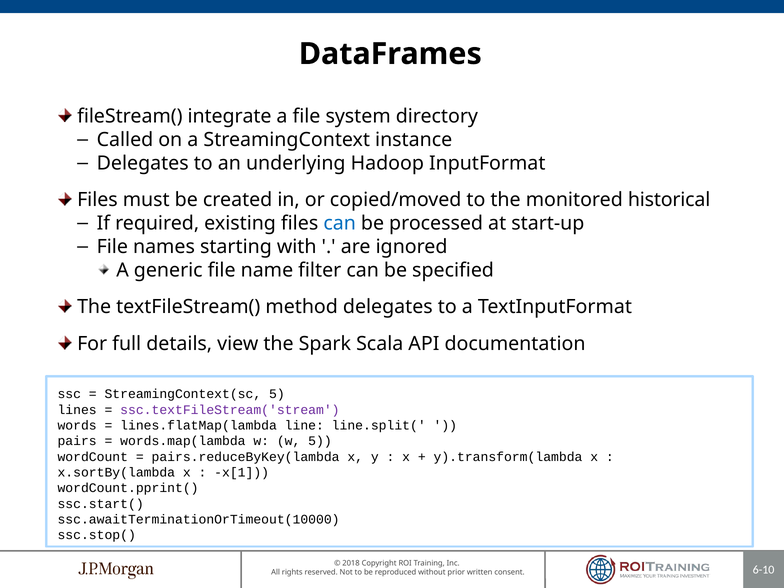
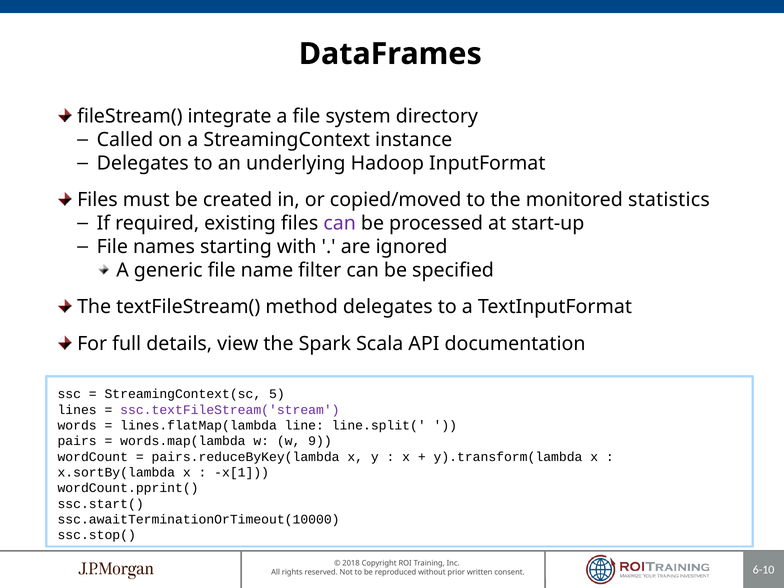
historical: historical -> statistics (669, 200)
can colour: blue -> purple (340, 223)
w 5: 5 -> 9 (320, 441)
